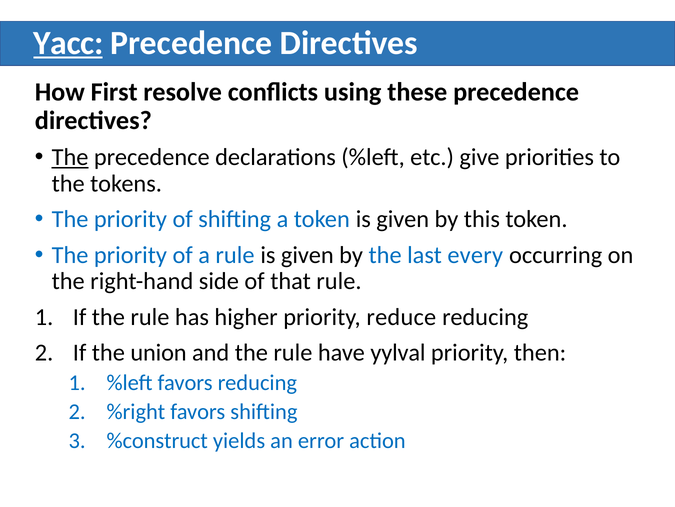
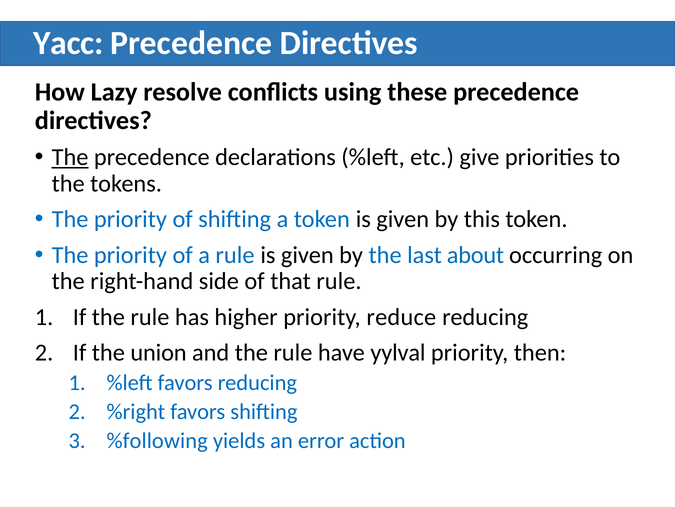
Yacc underline: present -> none (68, 43)
First: First -> Lazy (114, 92)
every: every -> about (475, 255)
%construct: %construct -> %following (157, 440)
